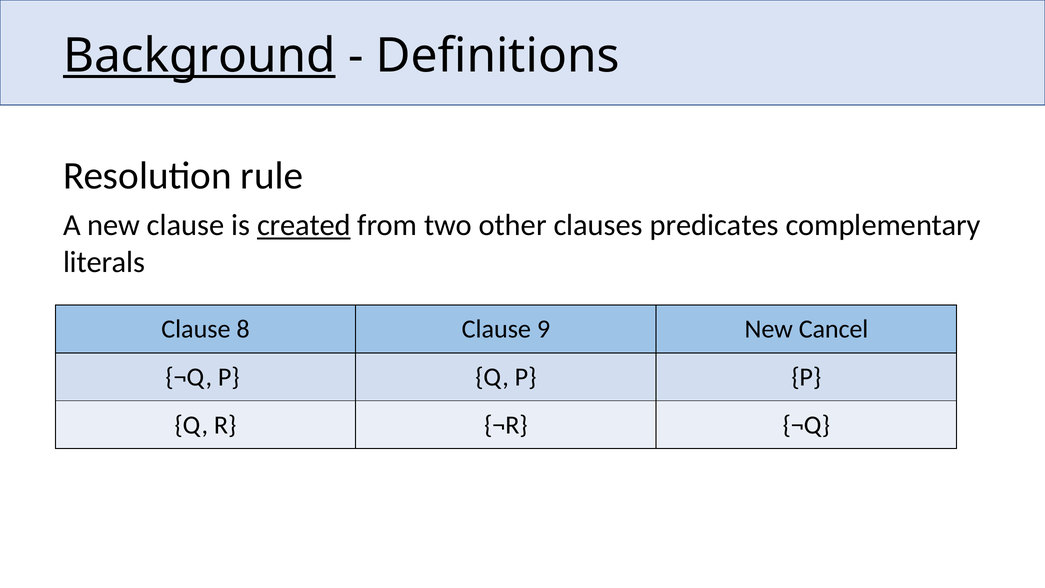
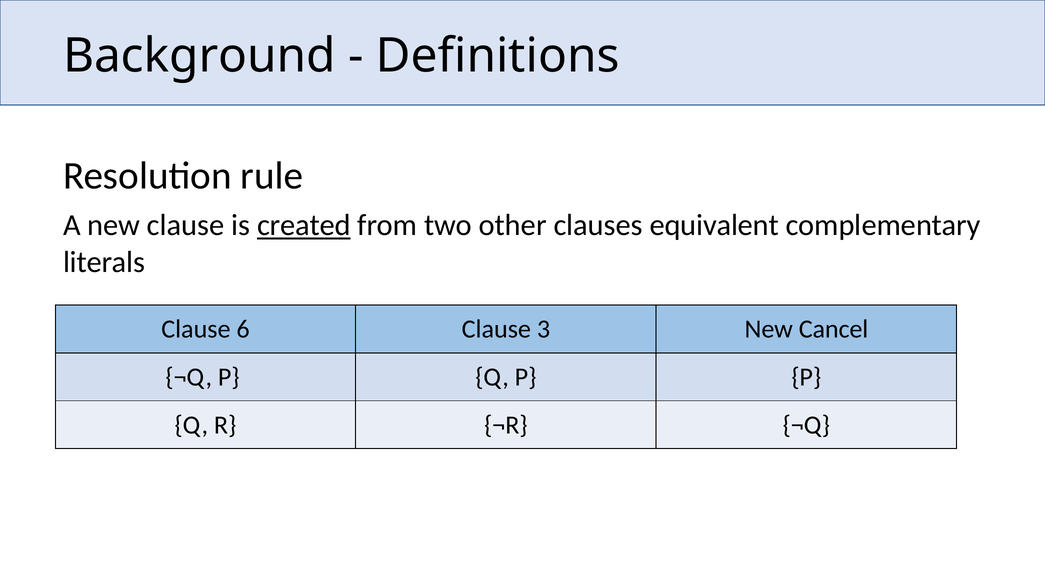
Background underline: present -> none (199, 56)
predicates: predicates -> equivalent (714, 225)
8: 8 -> 6 (243, 329)
9: 9 -> 3 (543, 329)
